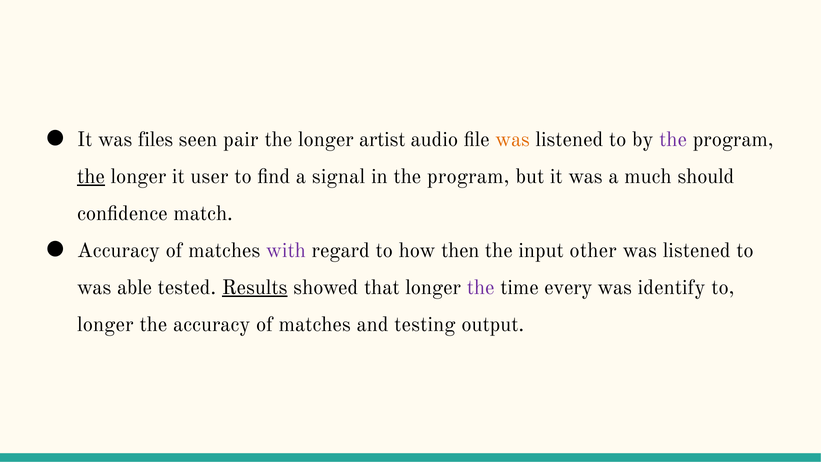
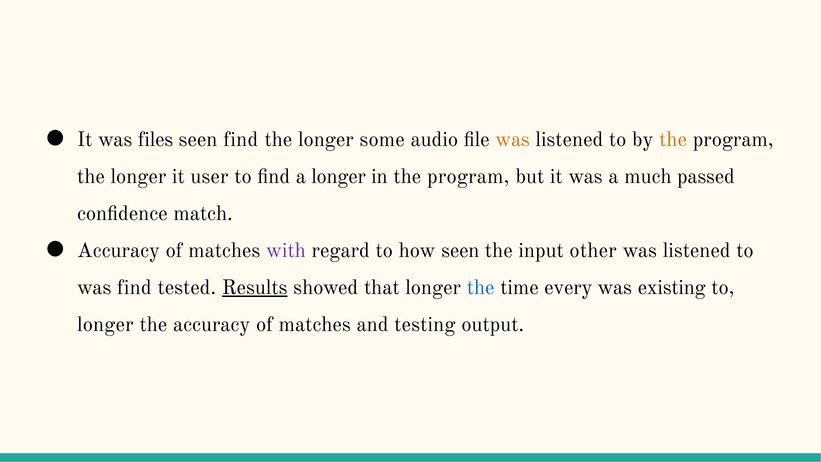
seen pair: pair -> find (241, 139)
artist: artist -> some (382, 139)
the colour: purple -> orange (673, 139)
the underline: present -> none (91, 176)
a signal: signal -> longer (339, 176)
should: should -> passed (706, 176)
how then: then -> seen (460, 250)
was able: able -> find (134, 287)
the colour: purple -> blue (481, 287)
identify: identify -> existing (672, 287)
